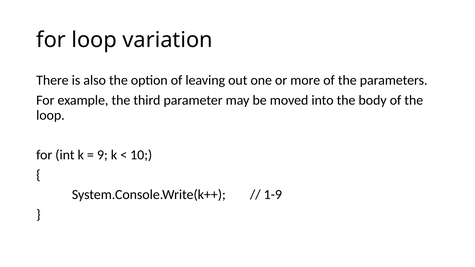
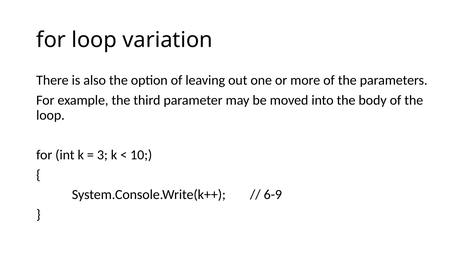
9: 9 -> 3 (102, 155)
1-9: 1-9 -> 6-9 (273, 195)
